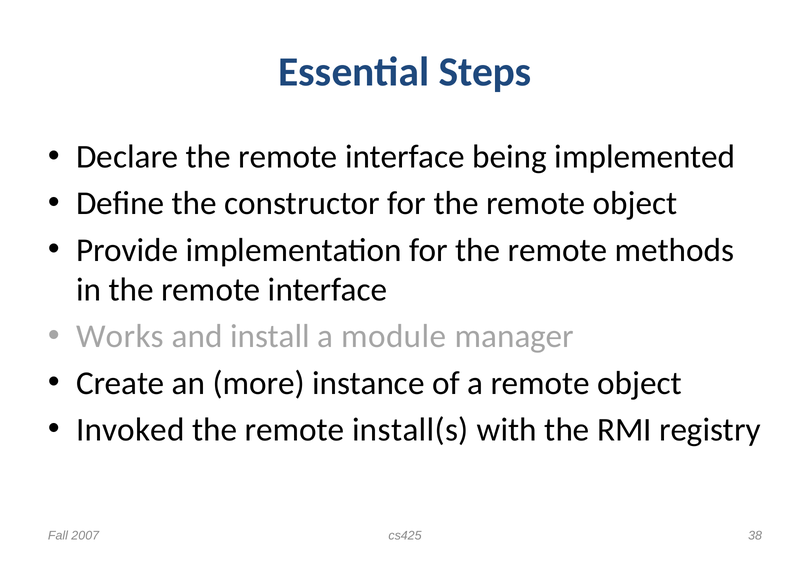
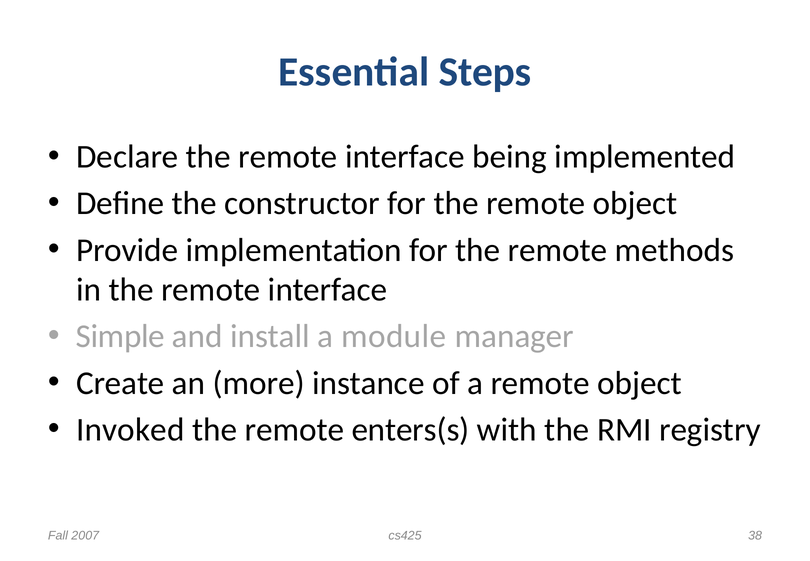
Works: Works -> Simple (120, 336)
install(s: install(s -> enters(s (411, 429)
